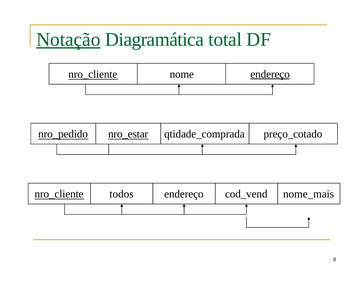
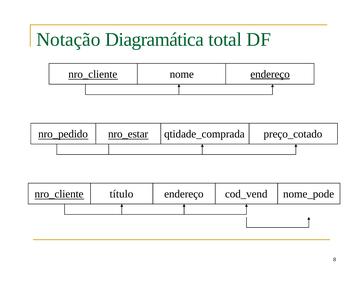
Notação underline: present -> none (68, 40)
todos: todos -> título (122, 194)
nome_mais: nome_mais -> nome_pode (309, 194)
